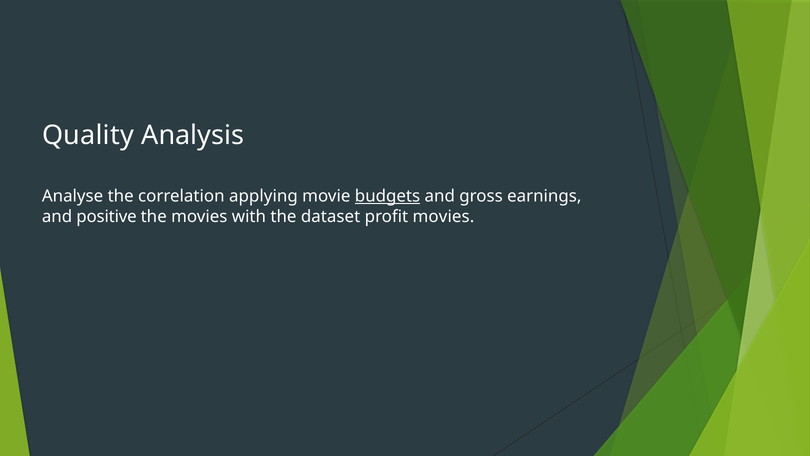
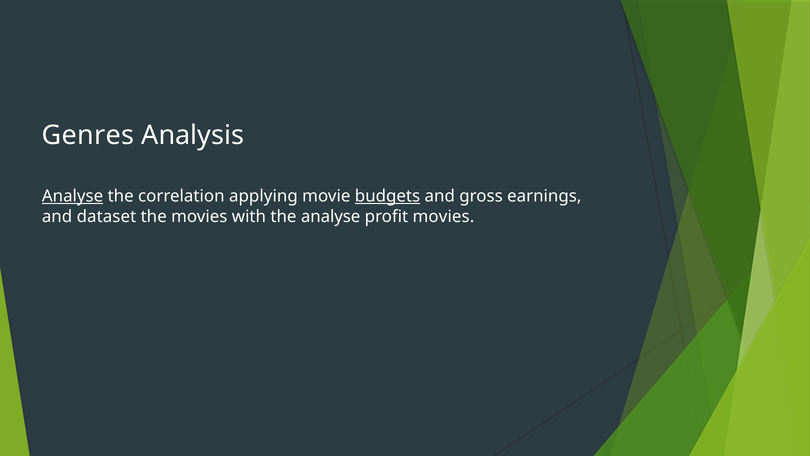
Quality: Quality -> Genres (88, 135)
Analyse underline: none -> present (73, 196)
positive: positive -> dataset (106, 216)
the dataset: dataset -> analyse (331, 216)
